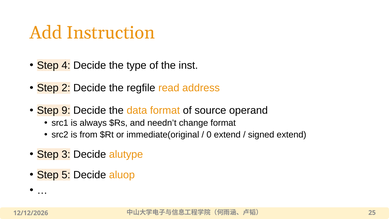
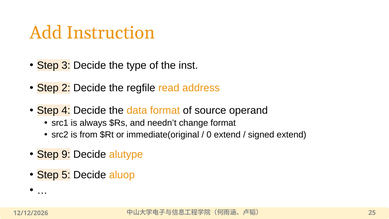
4: 4 -> 3 (66, 65)
9: 9 -> 4 (66, 110)
3: 3 -> 9 (66, 154)
